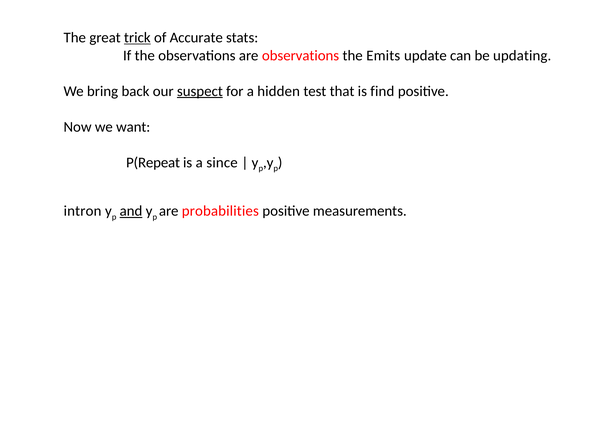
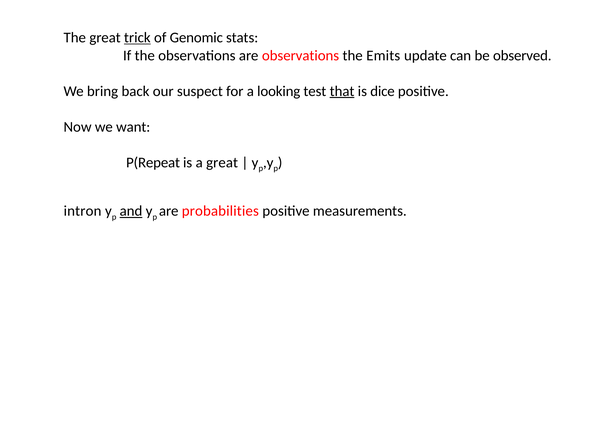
Accurate: Accurate -> Genomic (196, 38)
updating: updating -> observed (522, 56)
suspect underline: present -> none (200, 91)
hidden: hidden -> looking (279, 91)
that underline: none -> present (342, 91)
find: find -> dice (382, 91)
a since: since -> great (222, 163)
